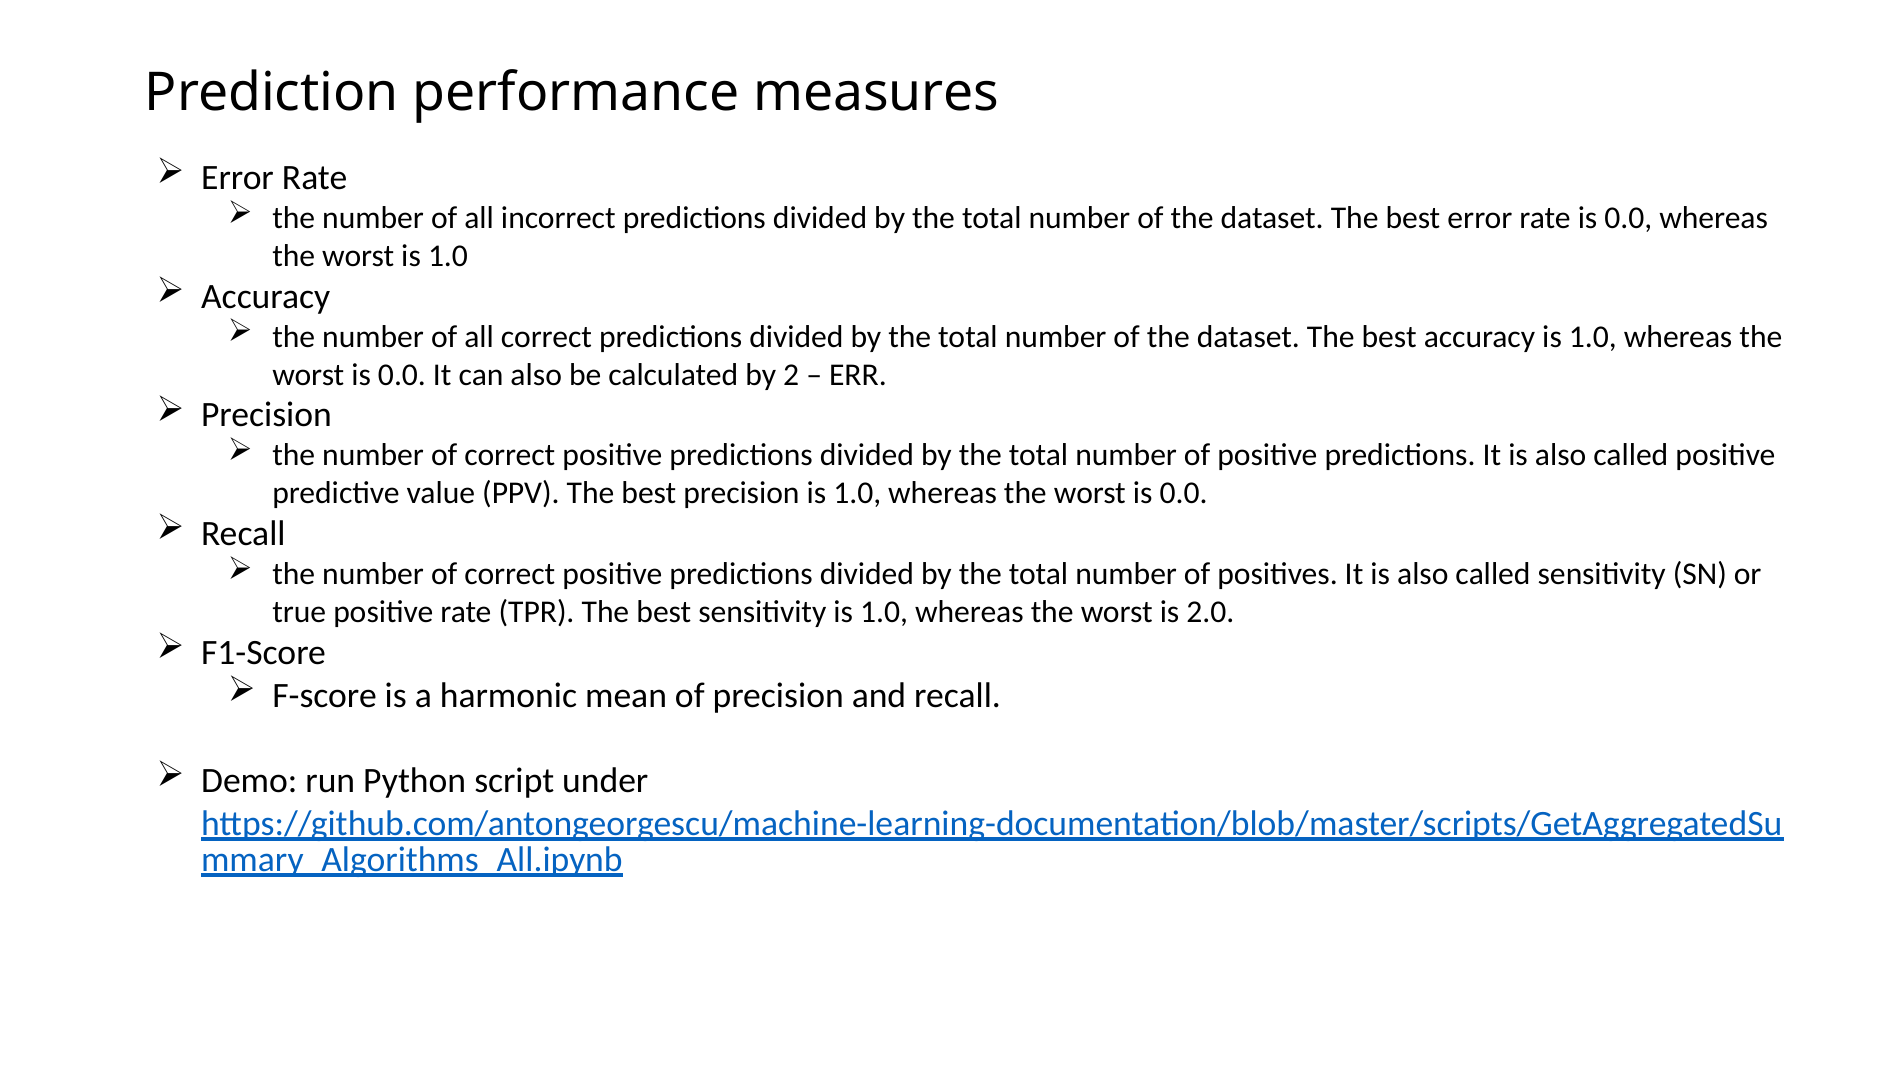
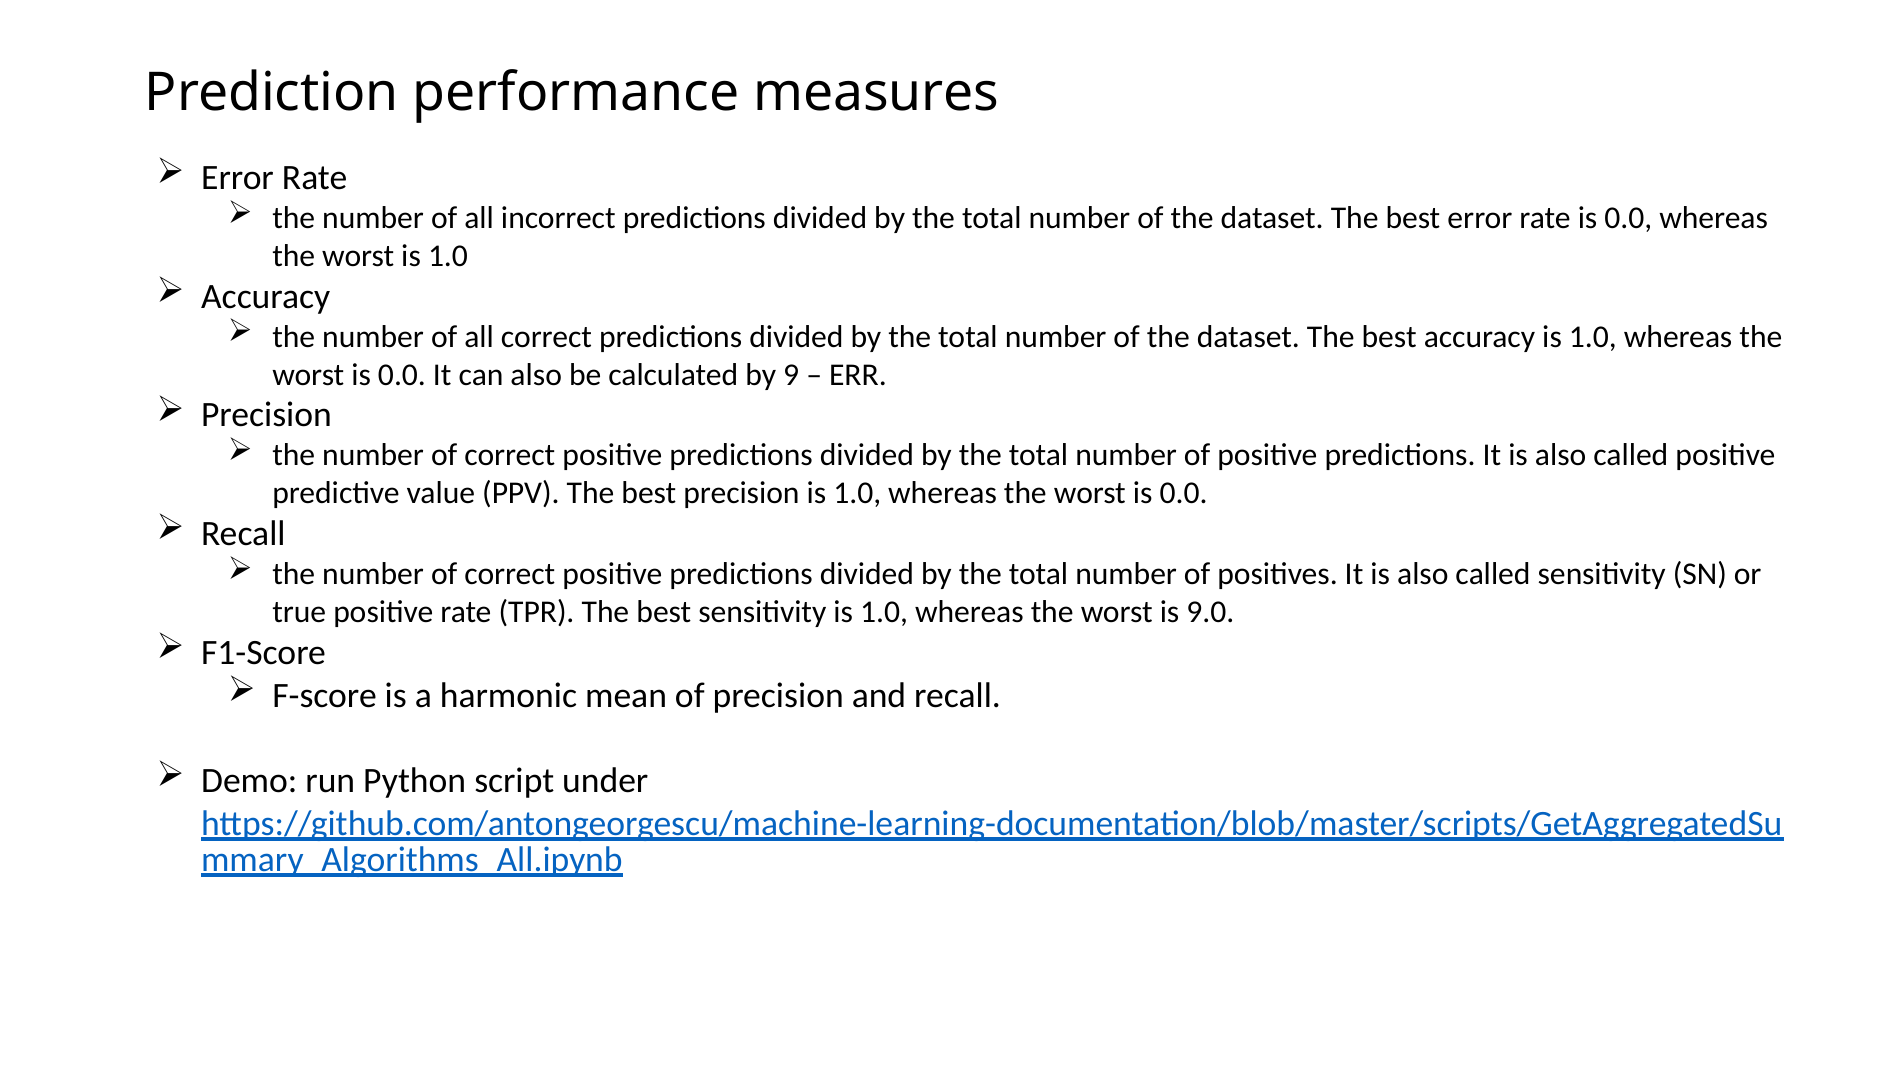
2: 2 -> 9 (791, 374)
2.0: 2.0 -> 9.0 (1210, 612)
